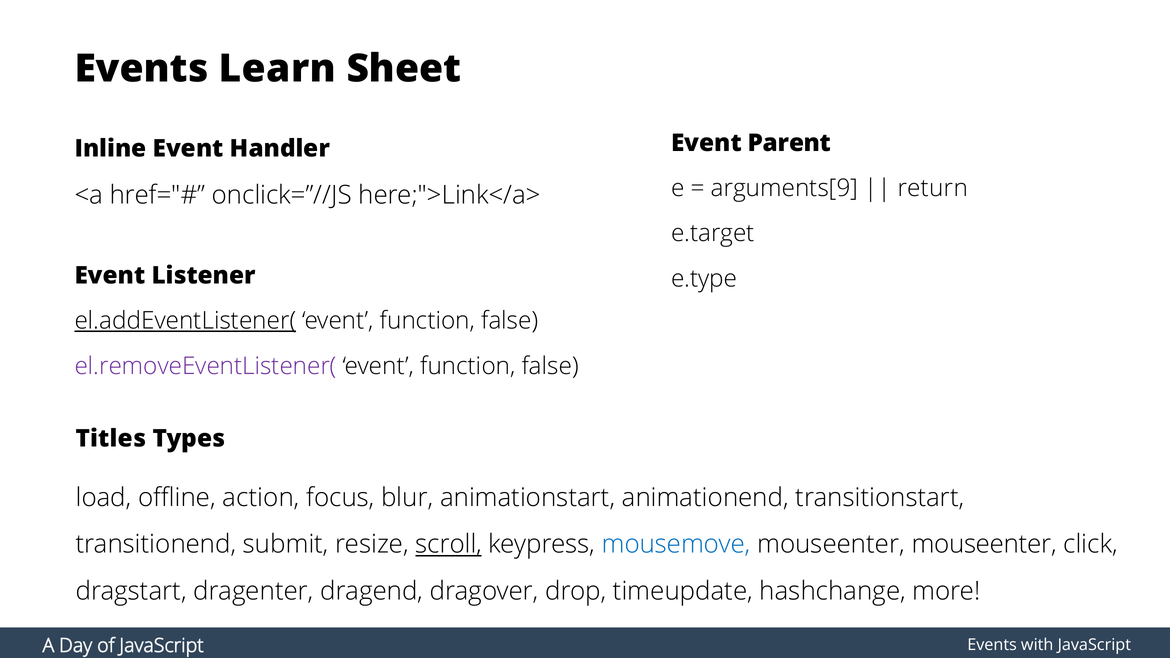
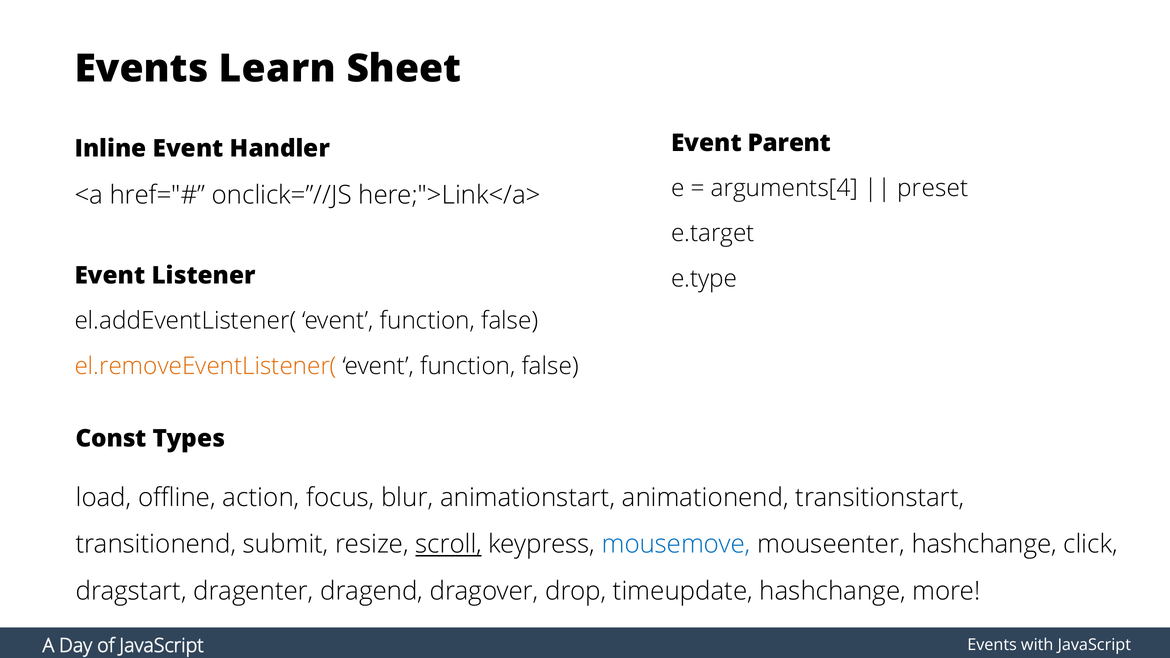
arguments[9: arguments[9 -> arguments[4 (785, 188)
return: return -> preset (933, 188)
el.addEventListener( underline: present -> none (185, 321)
el.removeEventListener( colour: purple -> orange (206, 366)
Titles: Titles -> Const (111, 439)
mouseenter mouseenter: mouseenter -> hashchange (984, 545)
